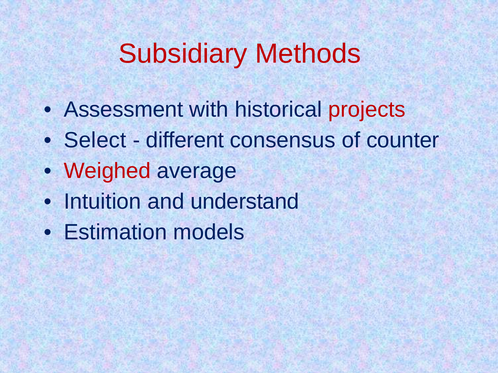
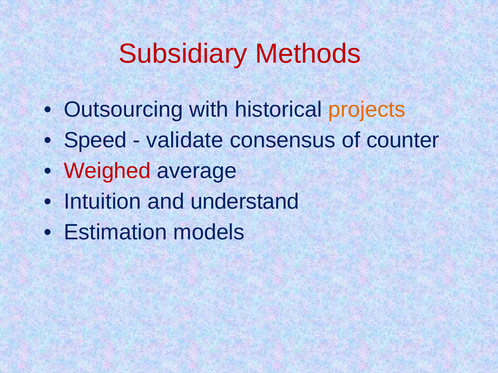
Assessment: Assessment -> Outsourcing (123, 110)
projects colour: red -> orange (367, 110)
Select: Select -> Speed (95, 140)
different: different -> validate (185, 140)
